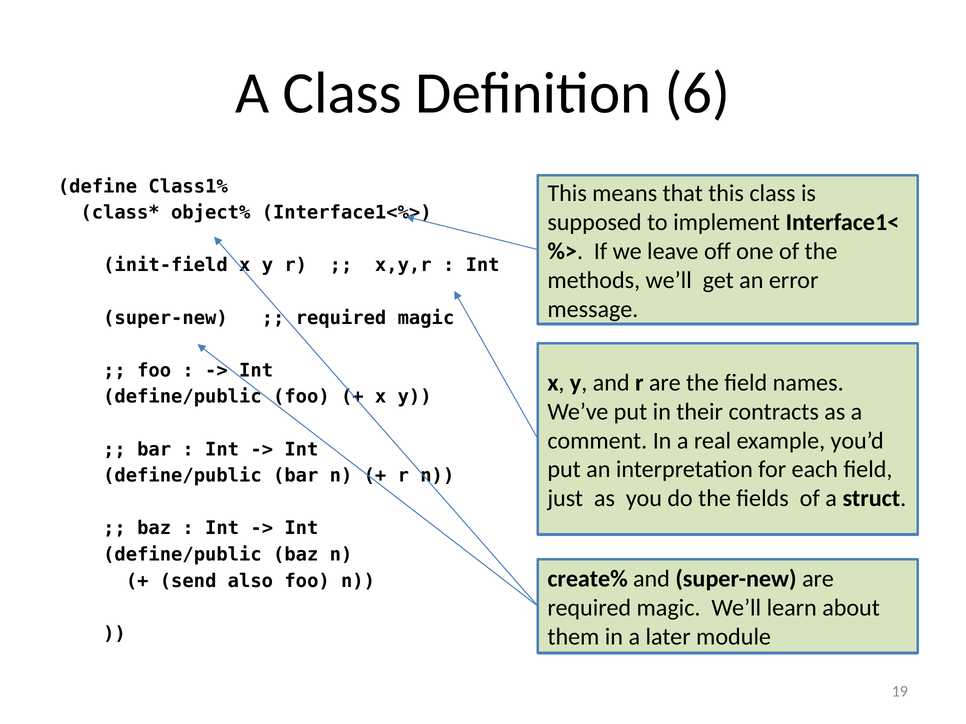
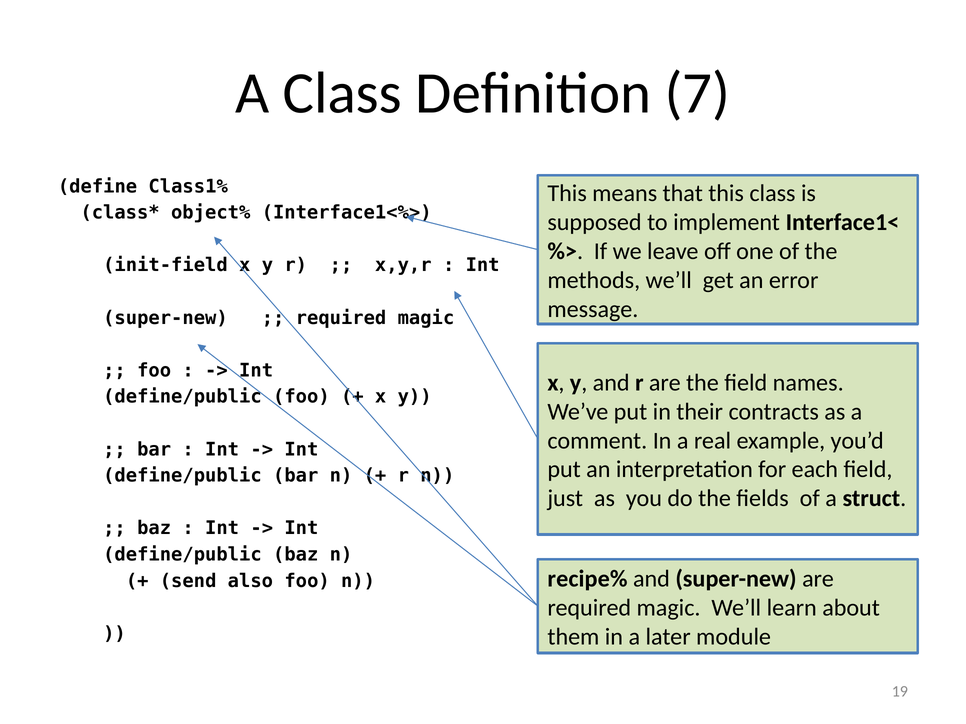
6: 6 -> 7 (697, 94)
create%: create% -> recipe% (587, 579)
